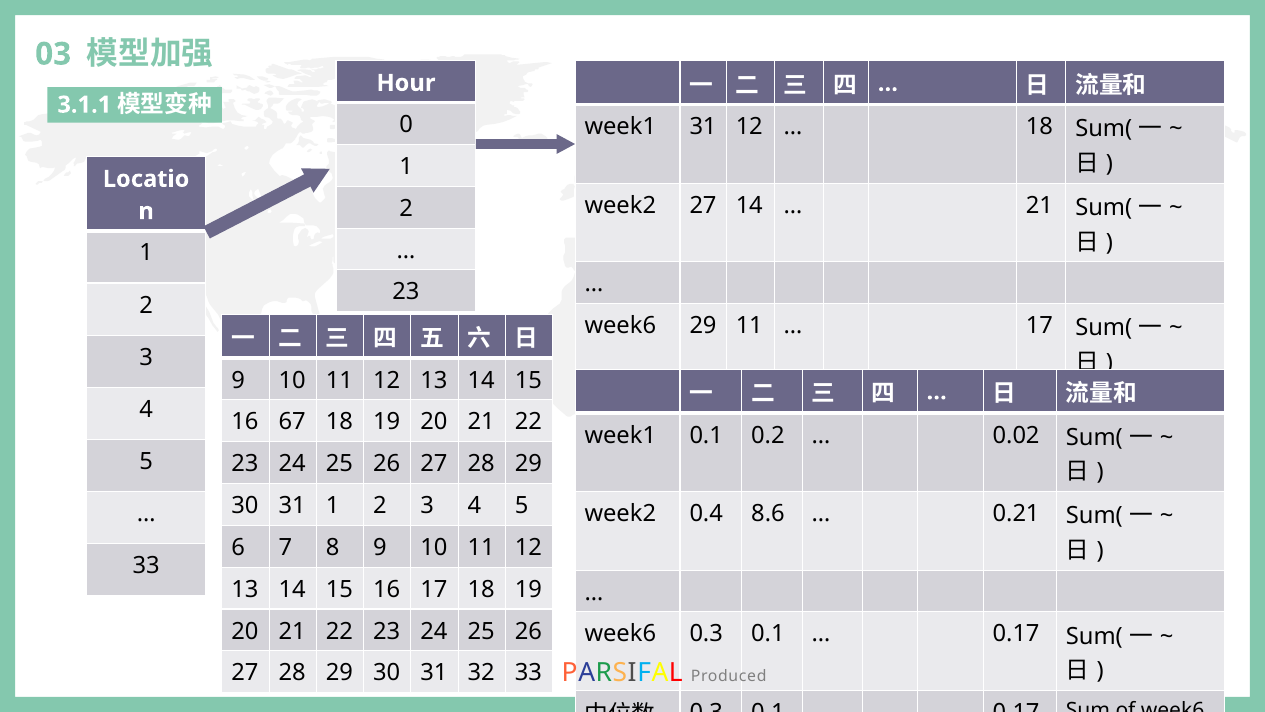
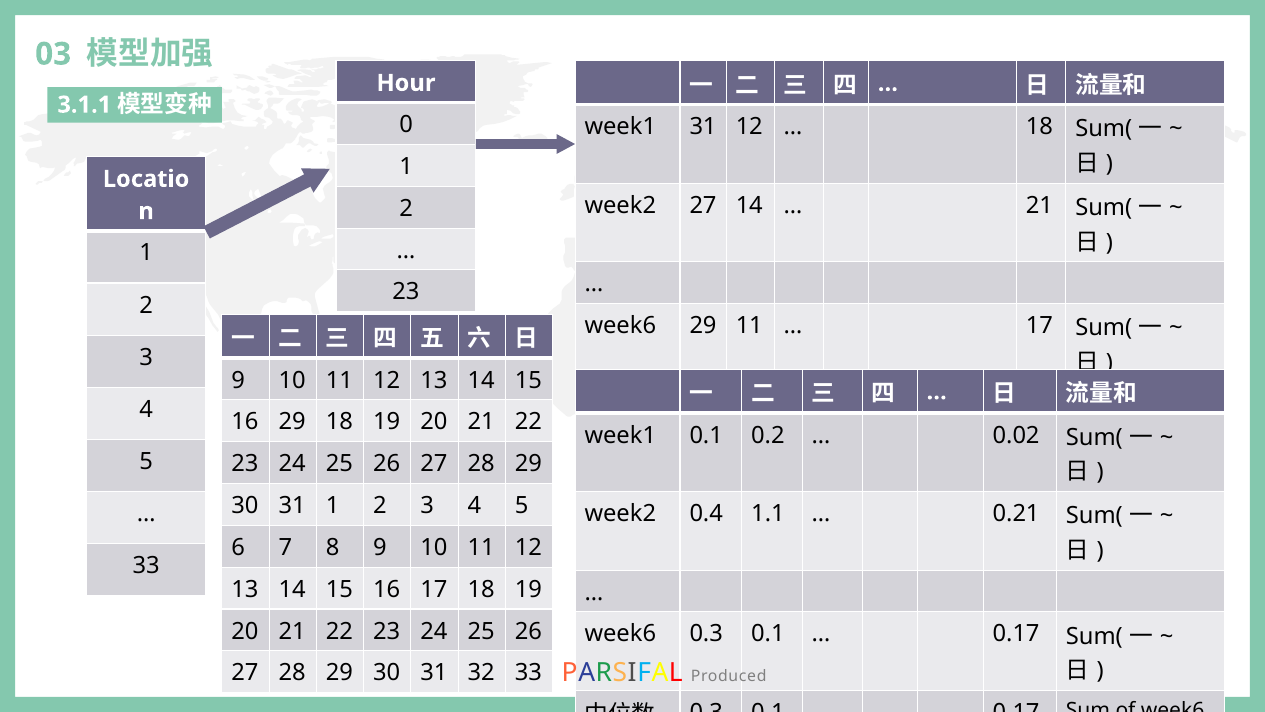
16 67: 67 -> 29 (292, 422)
8.6: 8.6 -> 1.1 (768, 513)
